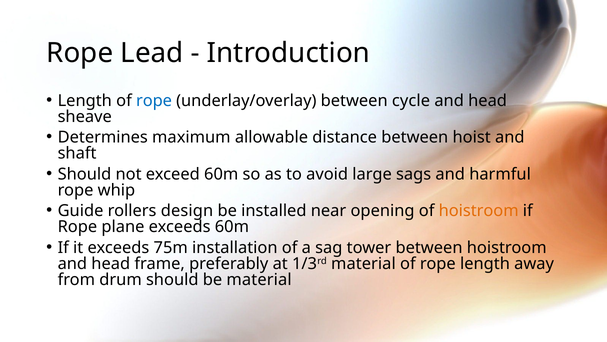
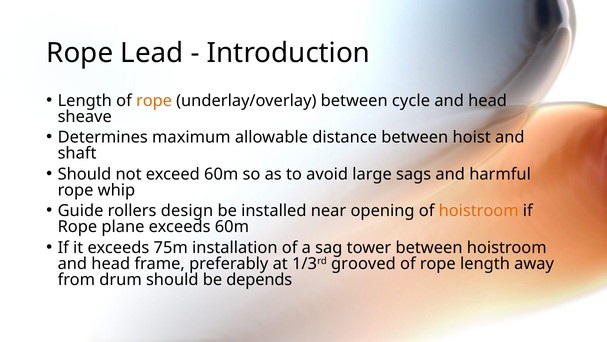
rope colour: blue -> orange (154, 101)
1/3rd material: material -> grooved (363, 263)
be material: material -> depends (259, 279)
